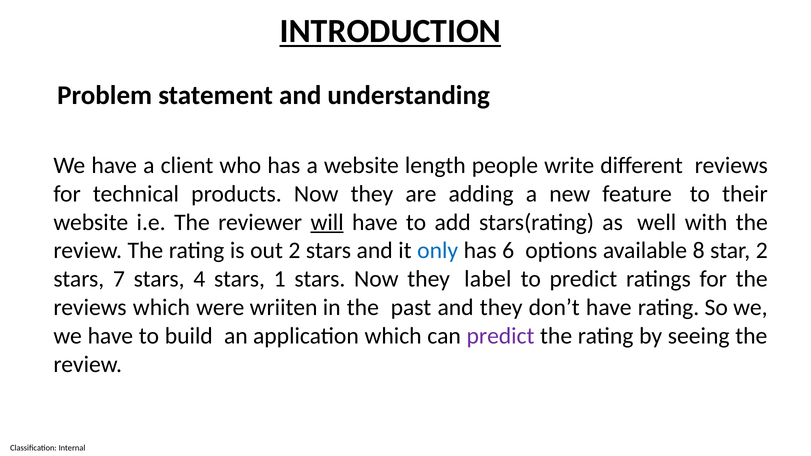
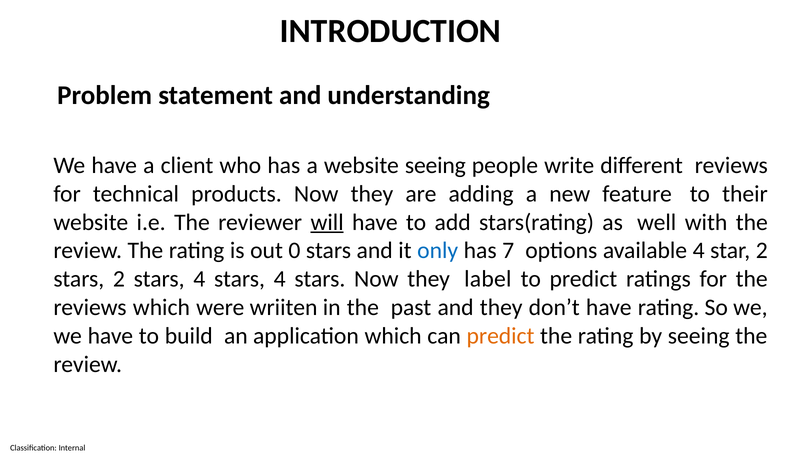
INTRODUCTION underline: present -> none (390, 31)
website length: length -> seeing (435, 166)
out 2: 2 -> 0 (294, 251)
6: 6 -> 7 (508, 251)
available 8: 8 -> 4 (699, 251)
stars 7: 7 -> 2 (119, 279)
4 stars 1: 1 -> 4 (280, 279)
predict colour: purple -> orange (501, 336)
